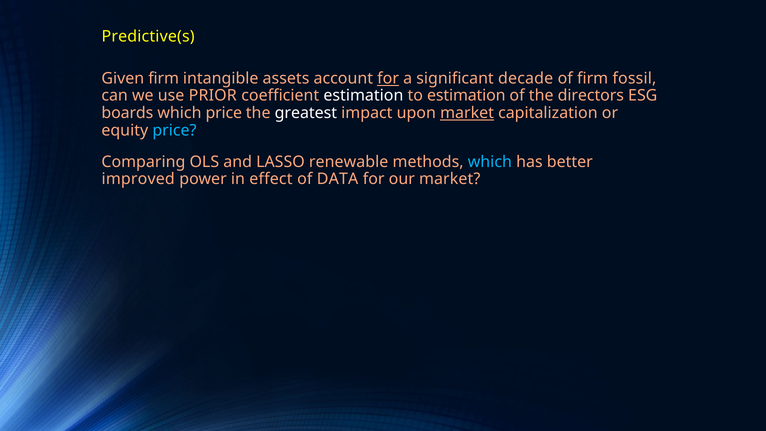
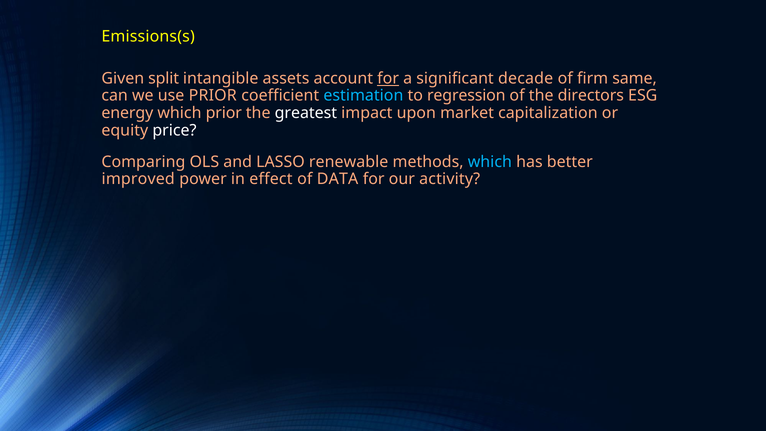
Predictive(s: Predictive(s -> Emissions(s (148, 36)
Given firm: firm -> split (164, 78)
fossil: fossil -> same (635, 78)
estimation colour: white -> light blue (363, 96)
to estimation: estimation -> regression (466, 96)
boards: boards -> energy (127, 113)
which price: price -> prior (224, 113)
market underline: present -> none (467, 113)
price colour: light blue -> white (174, 130)
our market: market -> activity (450, 179)
